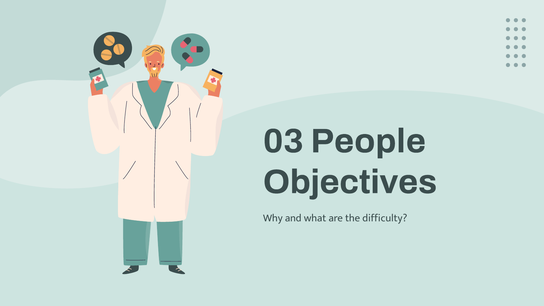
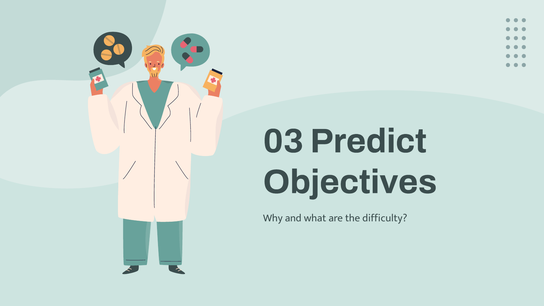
People: People -> Predict (368, 141)
